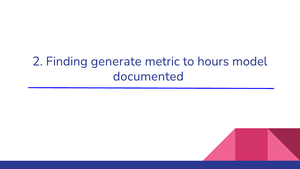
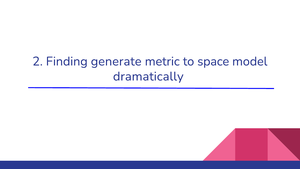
hours: hours -> space (213, 61)
documented: documented -> dramatically (148, 76)
